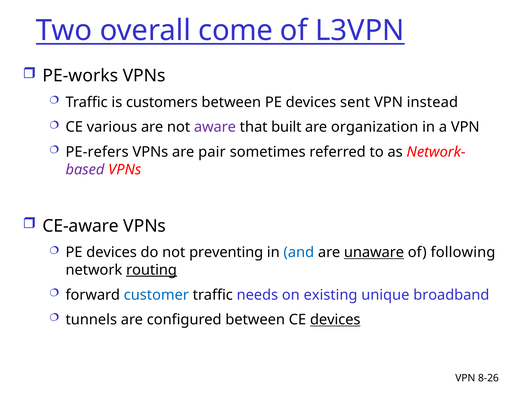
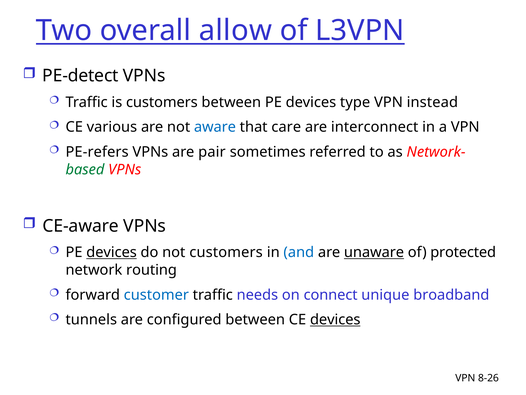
come: come -> allow (235, 31)
PE-works: PE-works -> PE-detect (80, 76)
sent: sent -> type (355, 102)
aware colour: purple -> blue (215, 127)
built: built -> care (286, 127)
organization: organization -> interconnect (375, 127)
based colour: purple -> green (85, 169)
devices underline: none -> present (112, 252)
not preventing: preventing -> customers (226, 252)
following: following -> protected (463, 252)
routing underline: present -> none (152, 270)
existing: existing -> connect (331, 294)
